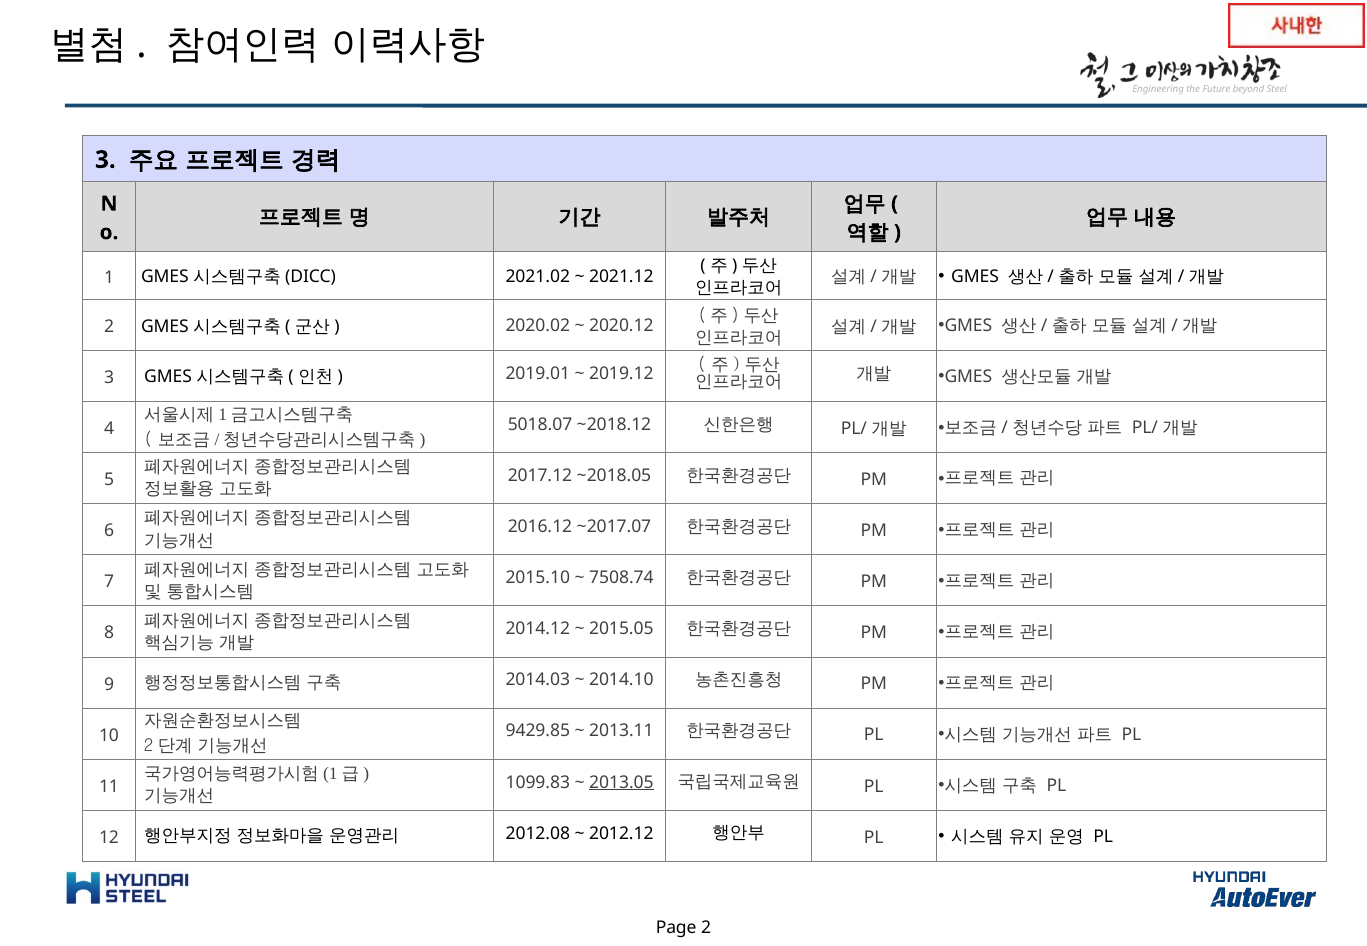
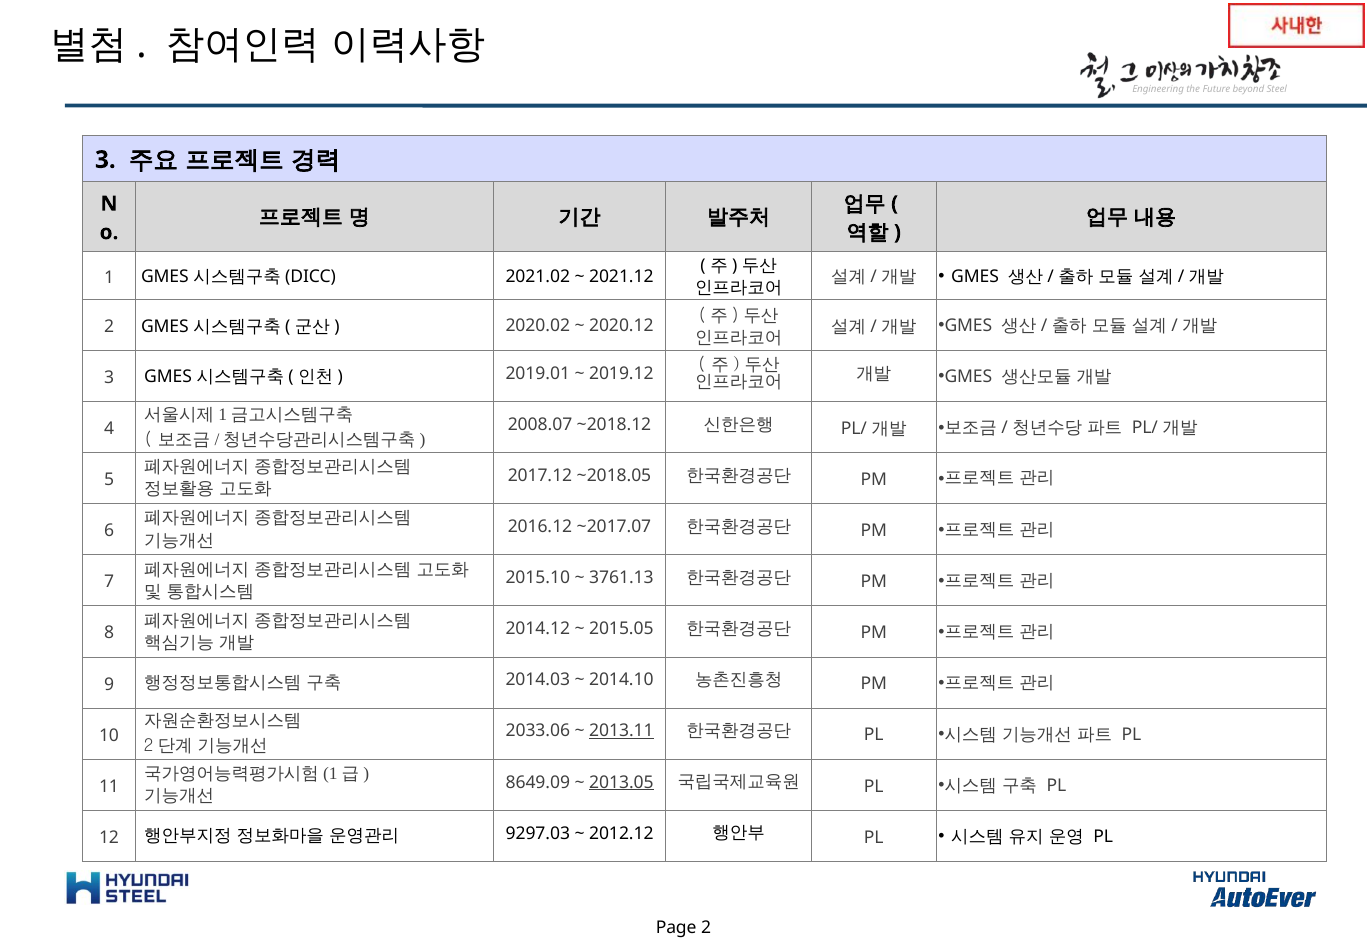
5018.07: 5018.07 -> 2008.07 (540, 425)
7508.74: 7508.74 -> 3761.13 (621, 578)
9429.85: 9429.85 -> 2033.06 (538, 731)
2013.11 underline: none -> present (621, 731)
1099.83: 1099.83 -> 8649.09 (538, 783)
2012.08: 2012.08 -> 9297.03 (538, 834)
